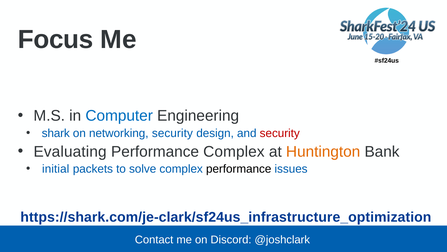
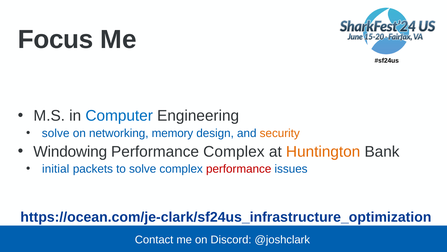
shark: shark -> solve (56, 133)
networking security: security -> memory (172, 133)
security colour: red -> orange (280, 133)
Evaluating: Evaluating -> Windowing (70, 151)
performance colour: black -> red (239, 169)
https://shark.com/je-clark/sf24us_infrastructure_optimization: https://shark.com/je-clark/sf24us_infrastructure_optimization -> https://ocean.com/je-clark/sf24us_infrastructure_optimization (226, 217)
